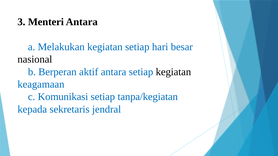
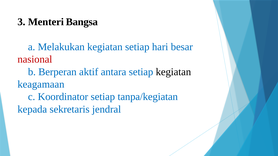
Menteri Antara: Antara -> Bangsa (82, 22)
nasional colour: black -> red (35, 59)
Komunikasi: Komunikasi -> Koordinator (63, 97)
